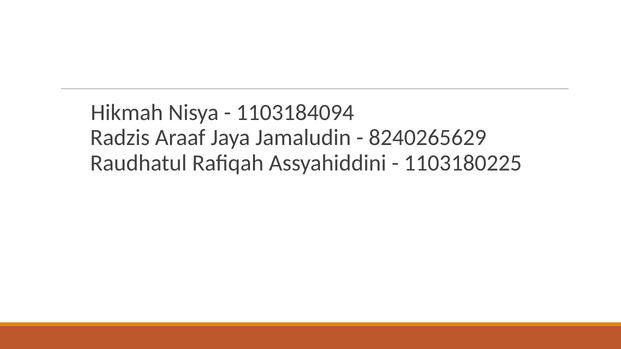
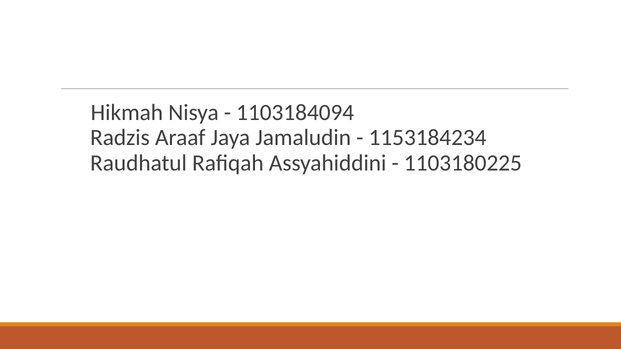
8240265629: 8240265629 -> 1153184234 (428, 138)
